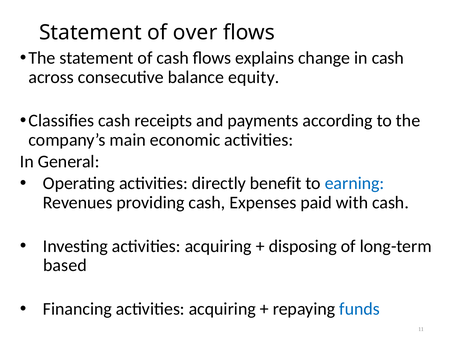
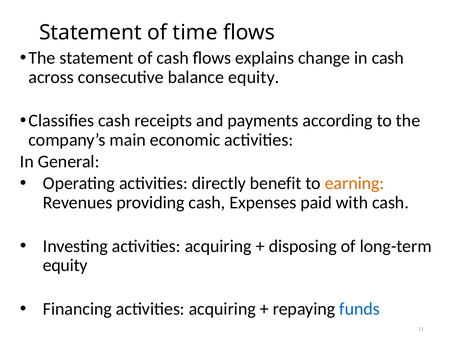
over: over -> time (195, 32)
earning colour: blue -> orange (355, 183)
based: based -> equity (65, 265)
